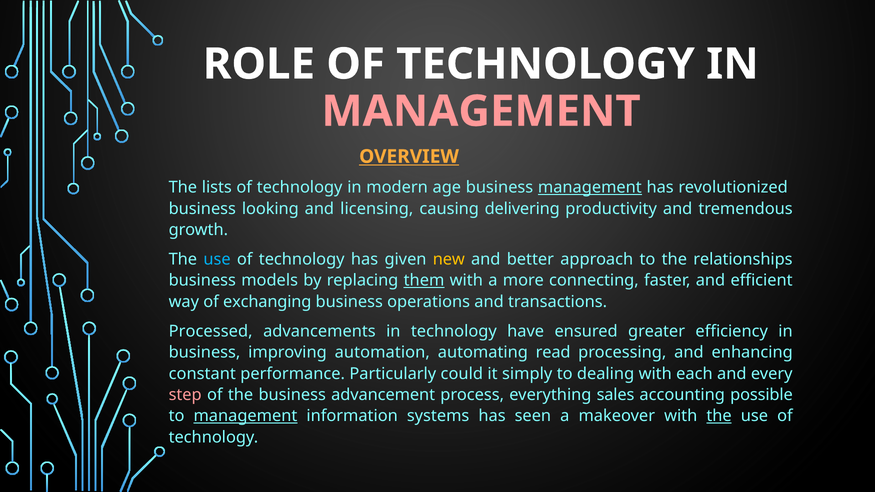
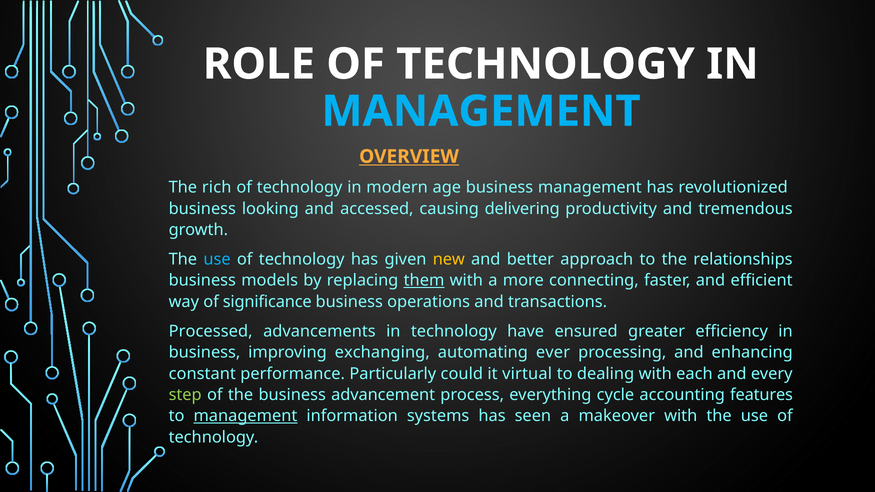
MANAGEMENT colour: pink -> light blue (481, 111)
lists: lists -> rich (217, 187)
management underline: present -> none (590, 187)
licensing: licensing -> accessed (377, 209)
exchanging: exchanging -> significance (267, 302)
automation: automation -> exchanging (382, 353)
read: read -> ever (553, 353)
simply: simply -> virtual (527, 374)
step colour: pink -> light green (185, 395)
sales: sales -> cycle (615, 395)
possible: possible -> features (762, 395)
the underline: present -> none (719, 416)
